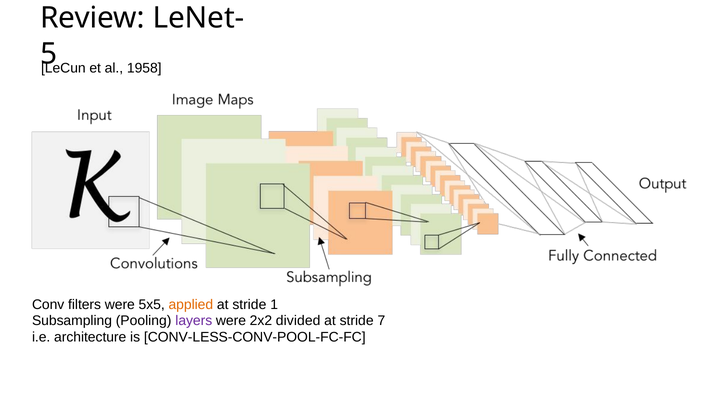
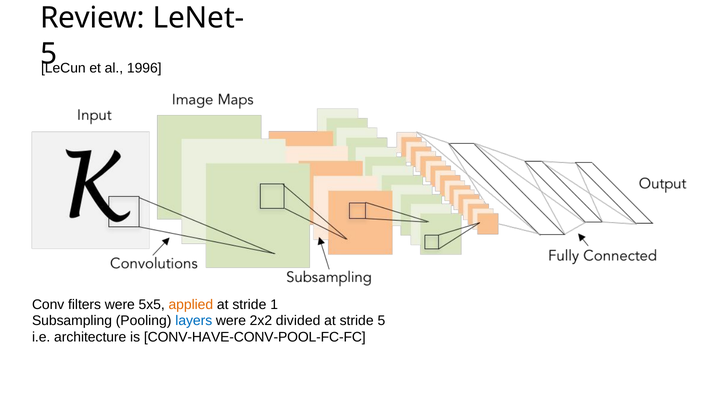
1958: 1958 -> 1996 (144, 68)
layers colour: purple -> blue (194, 321)
stride 7: 7 -> 5 (381, 321)
CONV-LESS-CONV-POOL-FC-FC: CONV-LESS-CONV-POOL-FC-FC -> CONV-HAVE-CONV-POOL-FC-FC (255, 338)
